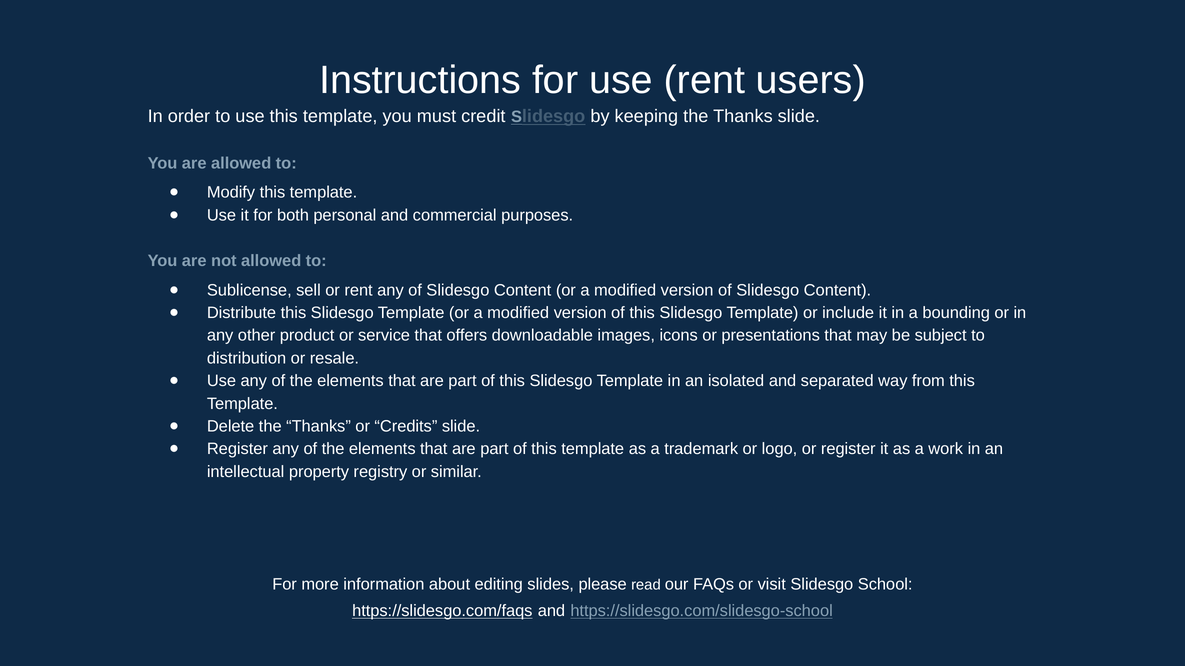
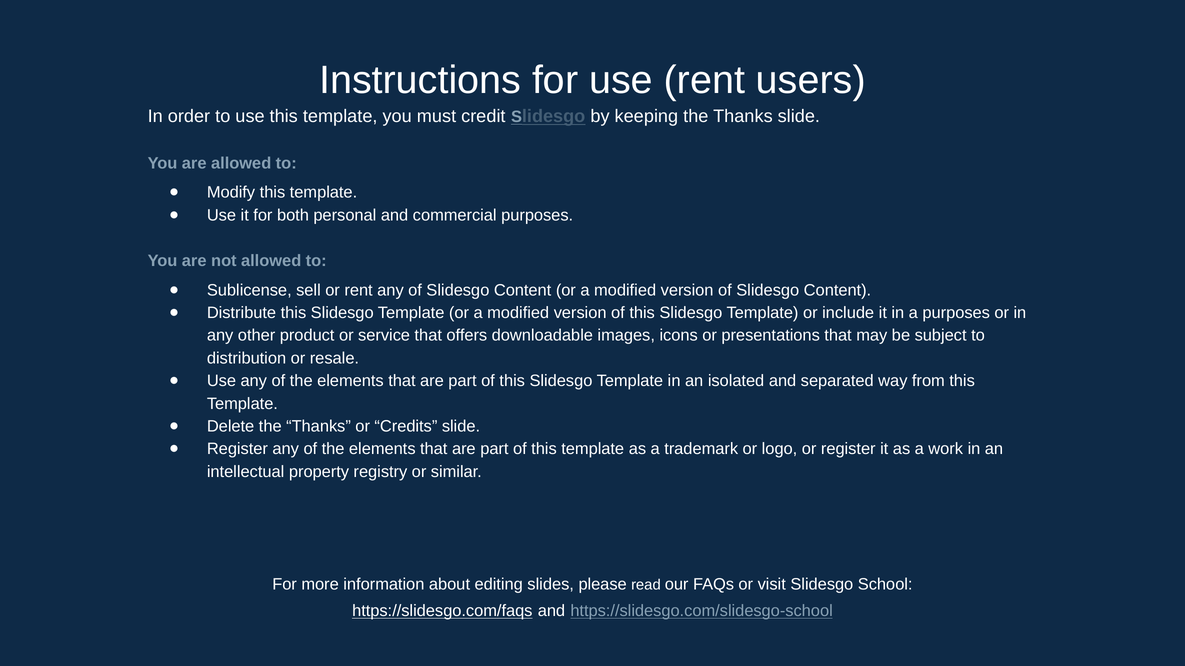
a bounding: bounding -> purposes (956, 313)
